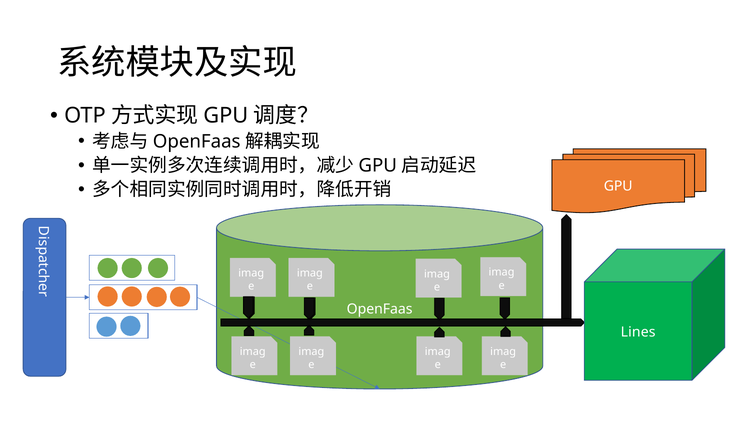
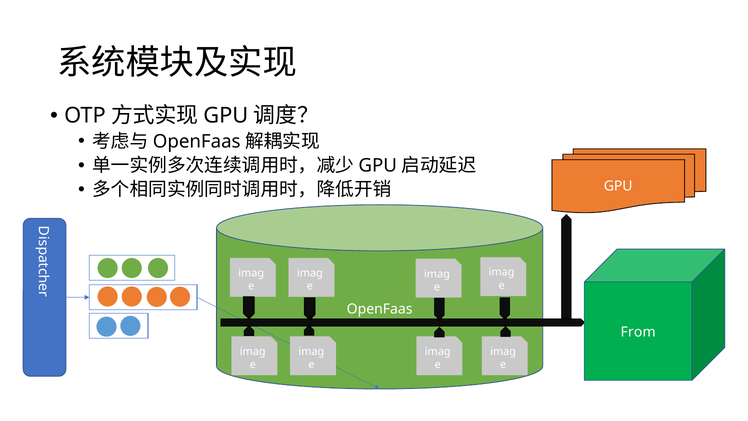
Lines: Lines -> From (638, 332)
